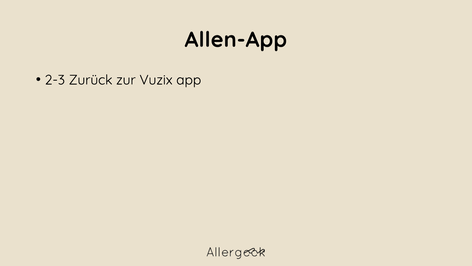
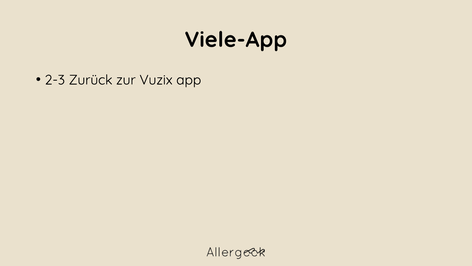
Allen-App: Allen-App -> Viele-App (236, 40)
